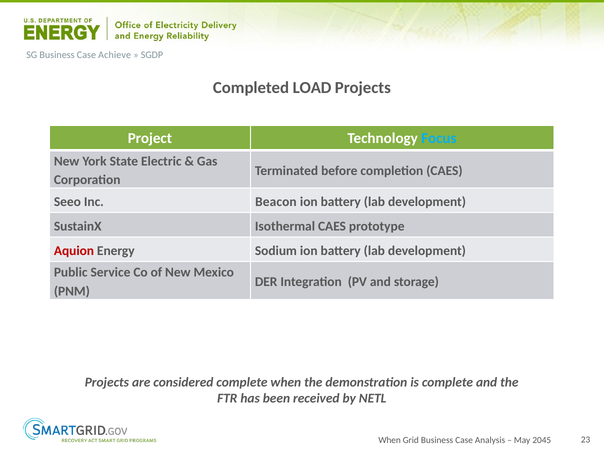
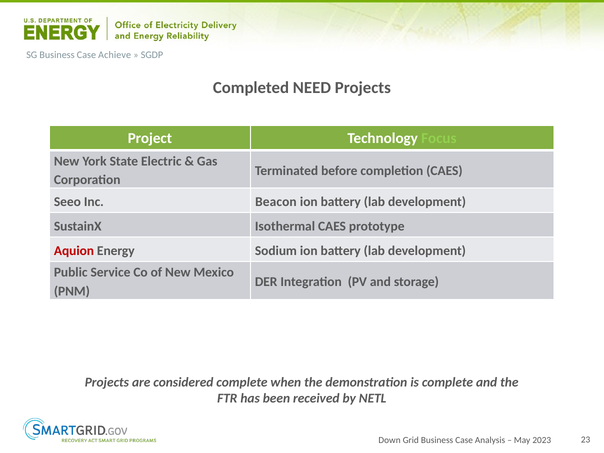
LOAD: LOAD -> NEED (312, 88)
Focus colour: light blue -> light green (439, 138)
When: When -> Down (389, 440)
2045: 2045 -> 2023 (542, 440)
